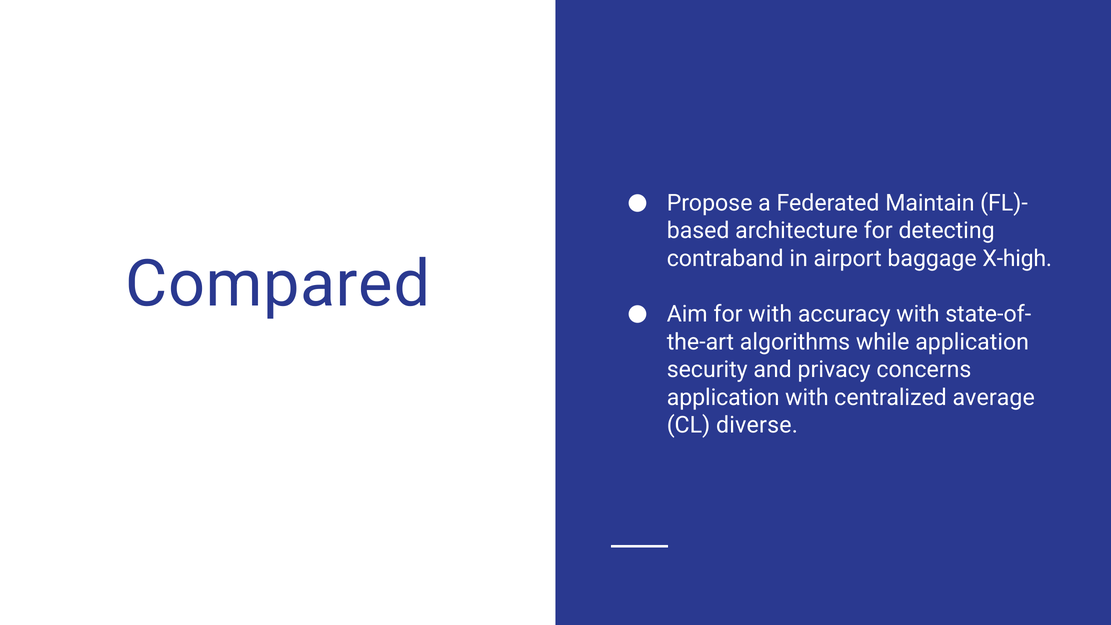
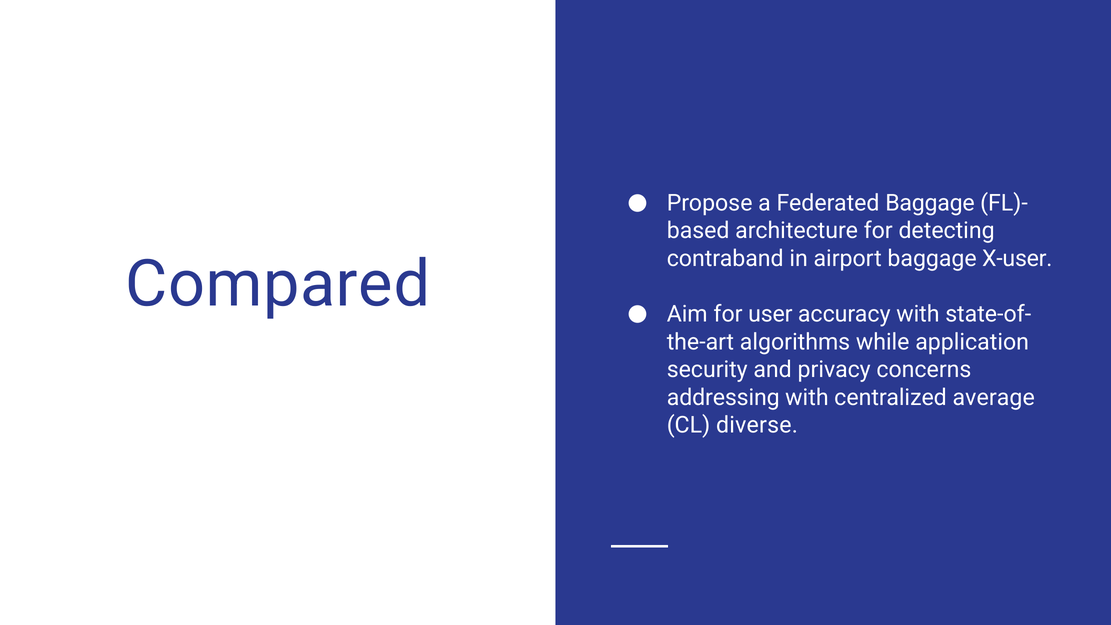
Federated Maintain: Maintain -> Baggage (930, 203)
X-high: X-high -> X-user (1017, 259)
for with: with -> user (770, 314)
application: application -> addressing (723, 397)
